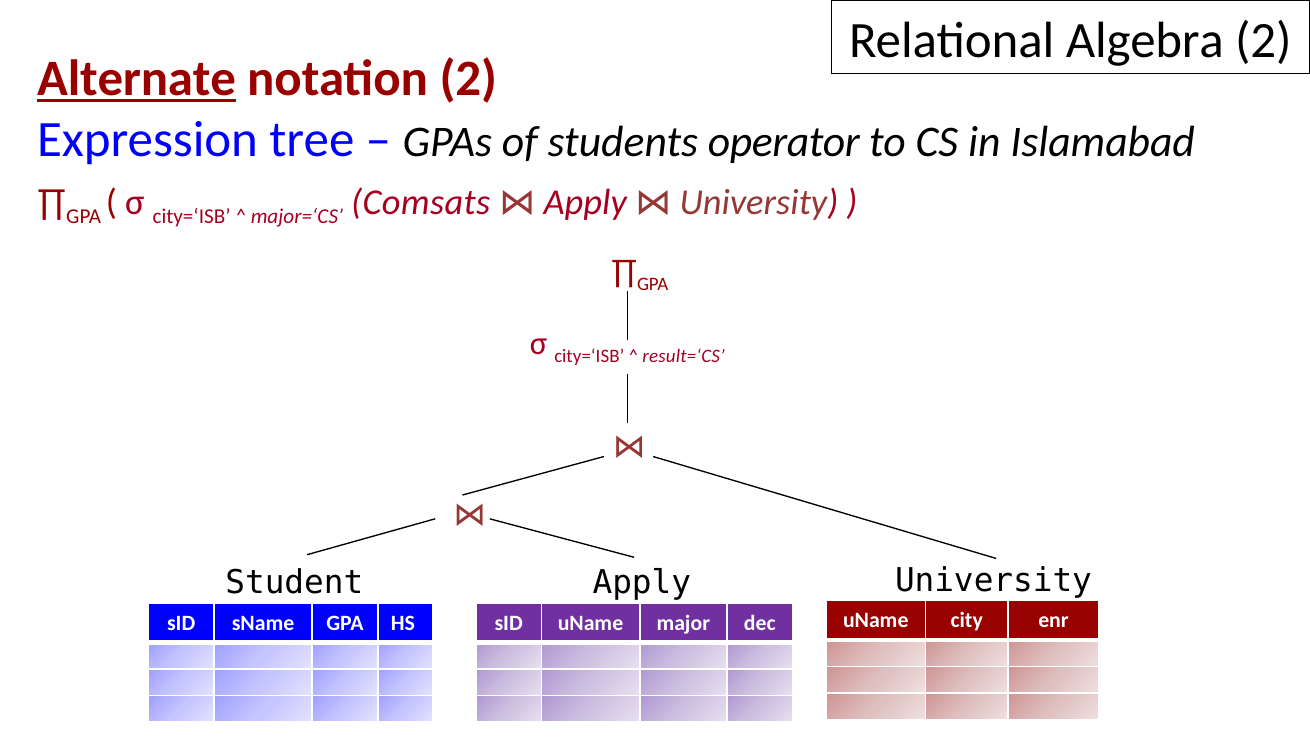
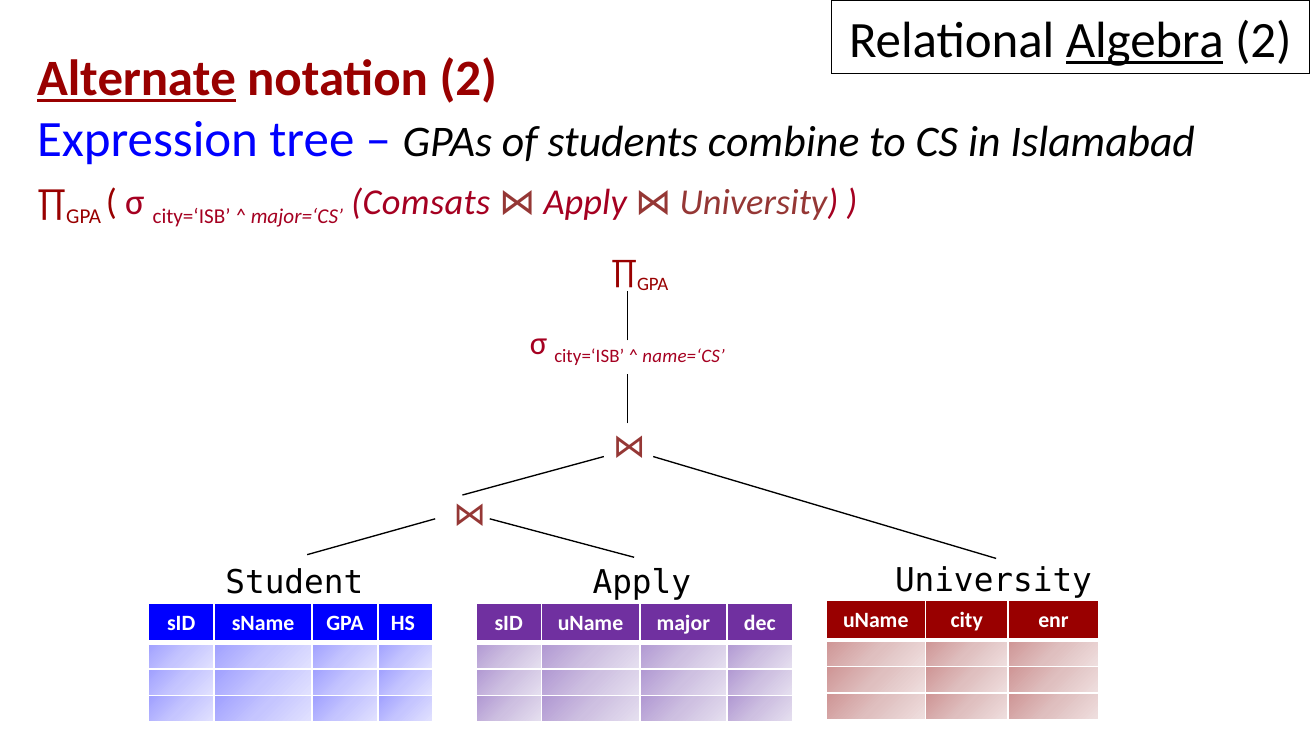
Algebra underline: none -> present (1145, 40)
operator: operator -> combine (784, 142)
result=‘CS: result=‘CS -> name=‘CS (684, 357)
